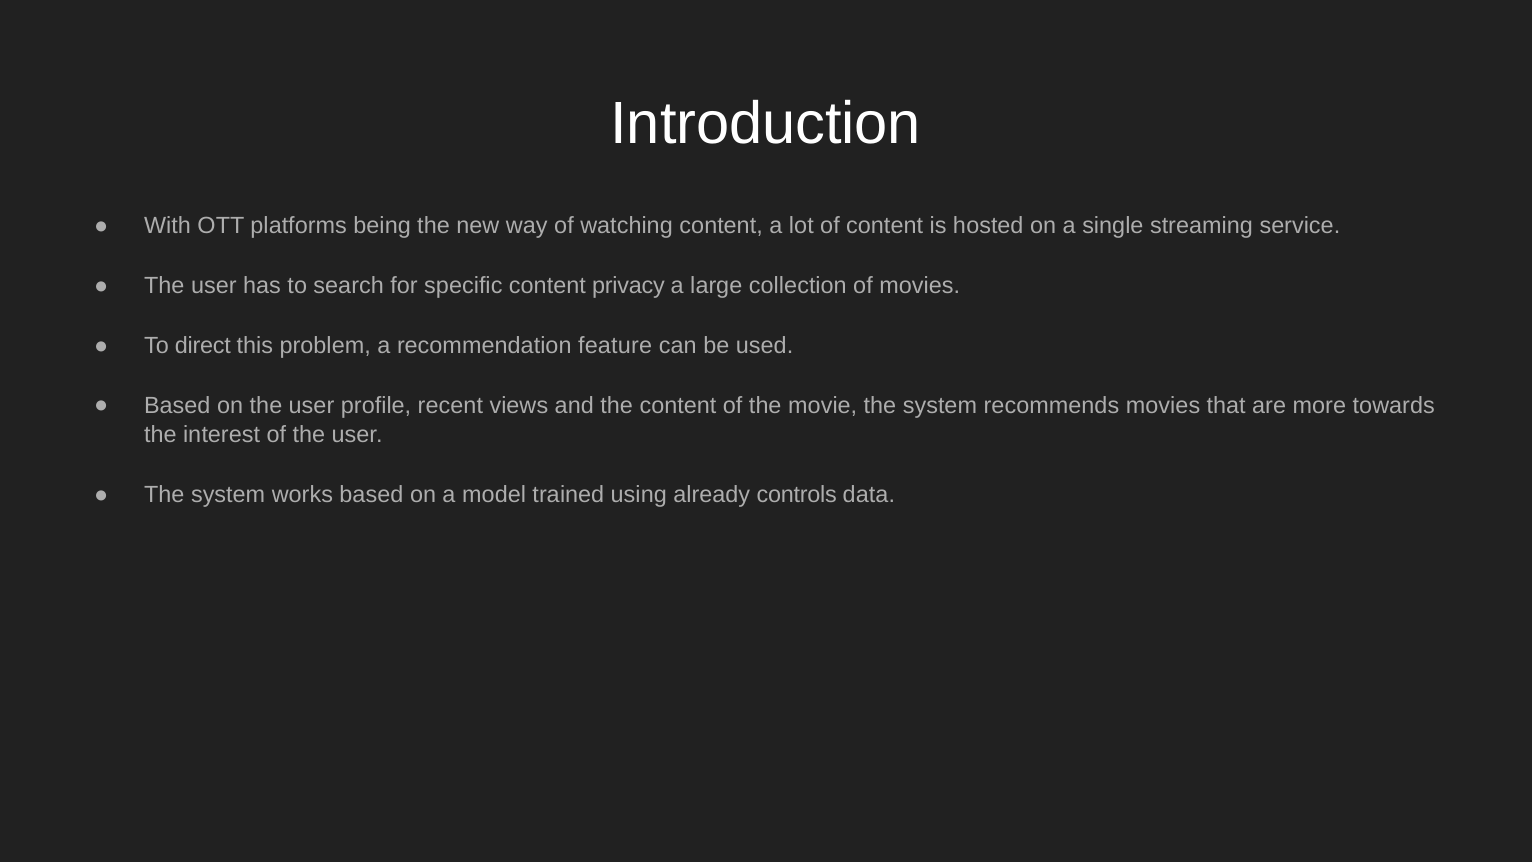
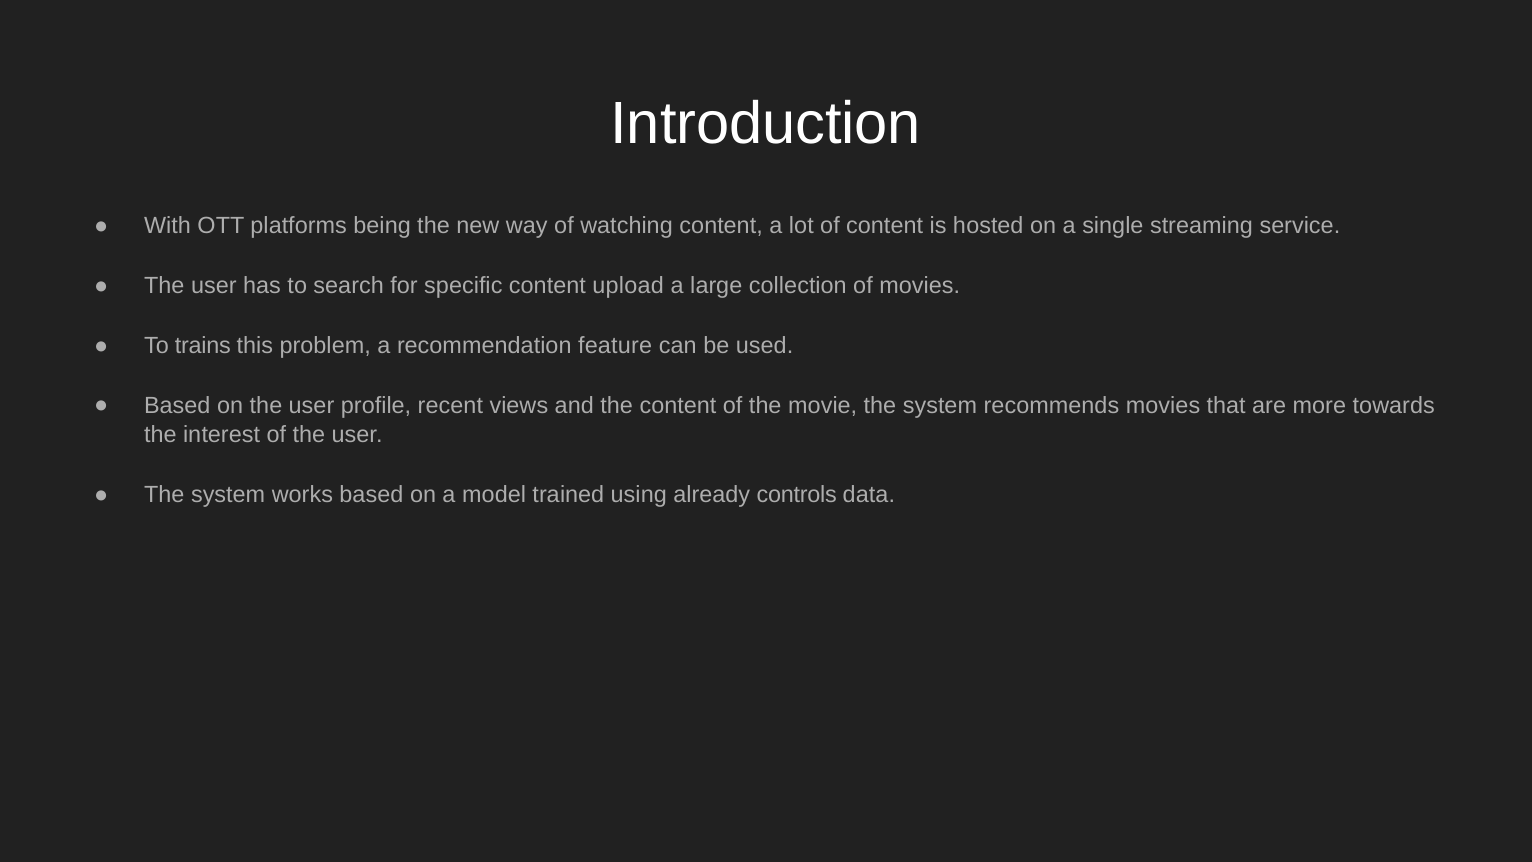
privacy: privacy -> upload (628, 286)
direct: direct -> trains (203, 345)
